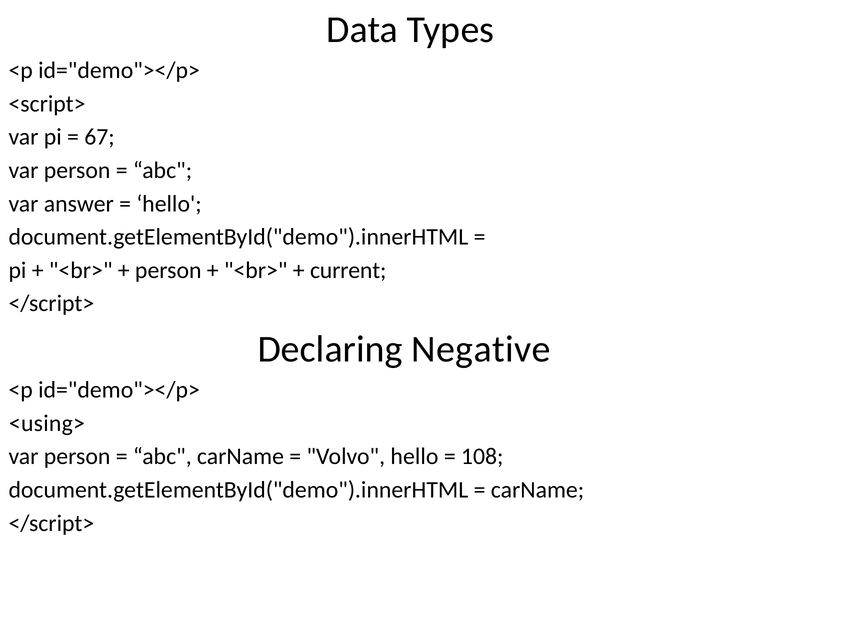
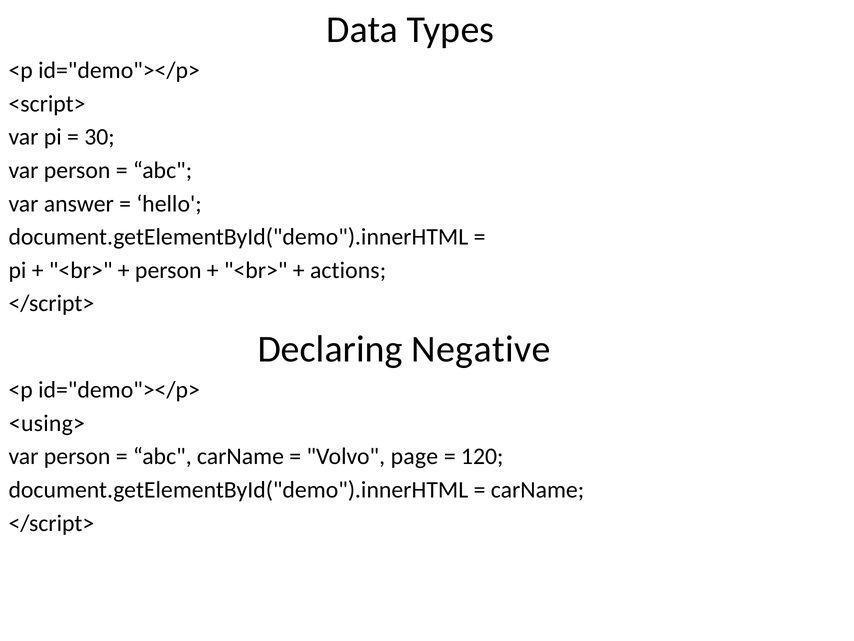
67: 67 -> 30 (100, 137)
current: current -> actions (348, 270)
Volvo hello: hello -> page (414, 456)
108: 108 -> 120 (482, 456)
